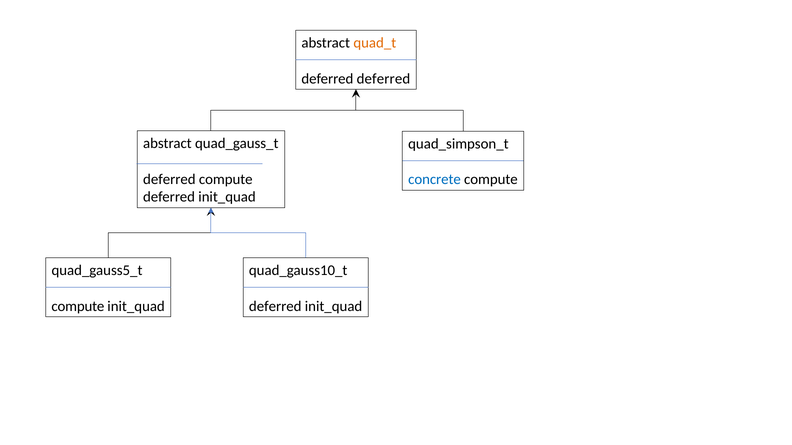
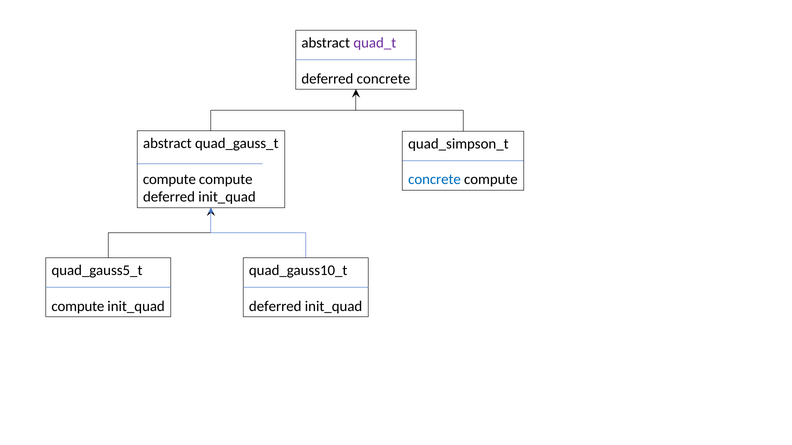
quad_t colour: orange -> purple (375, 43)
deferred deferred: deferred -> concrete (383, 79)
deferred: deferred -> compute (169, 179)
